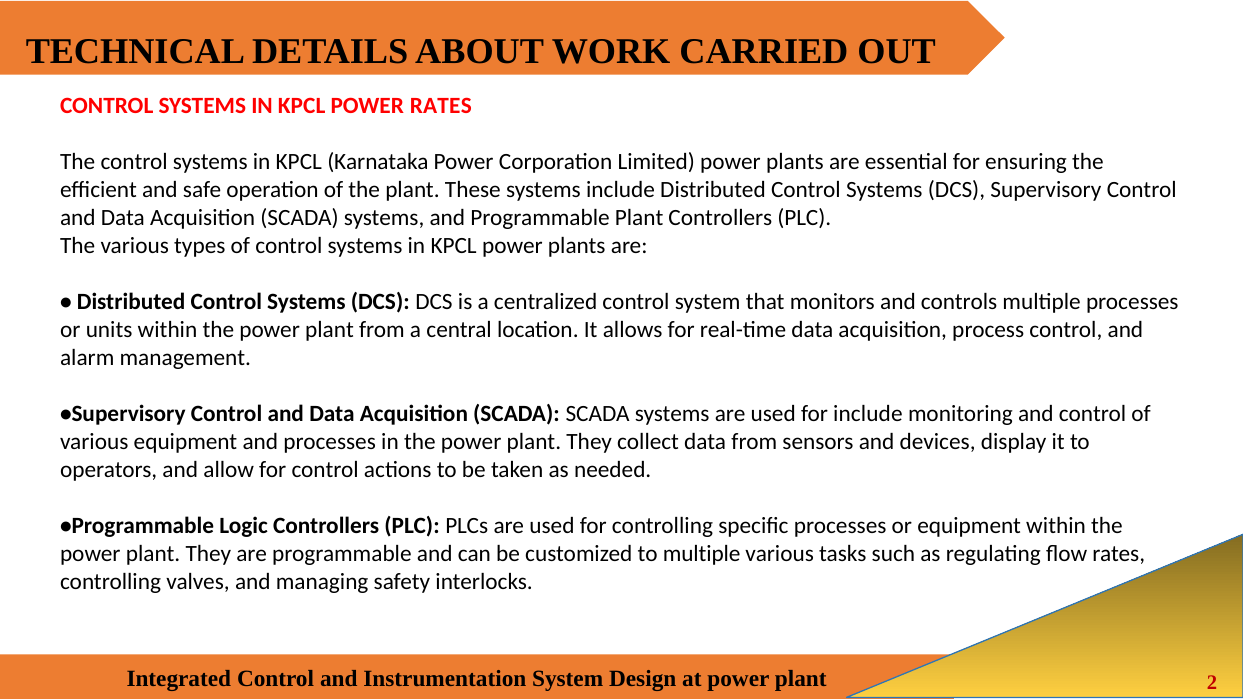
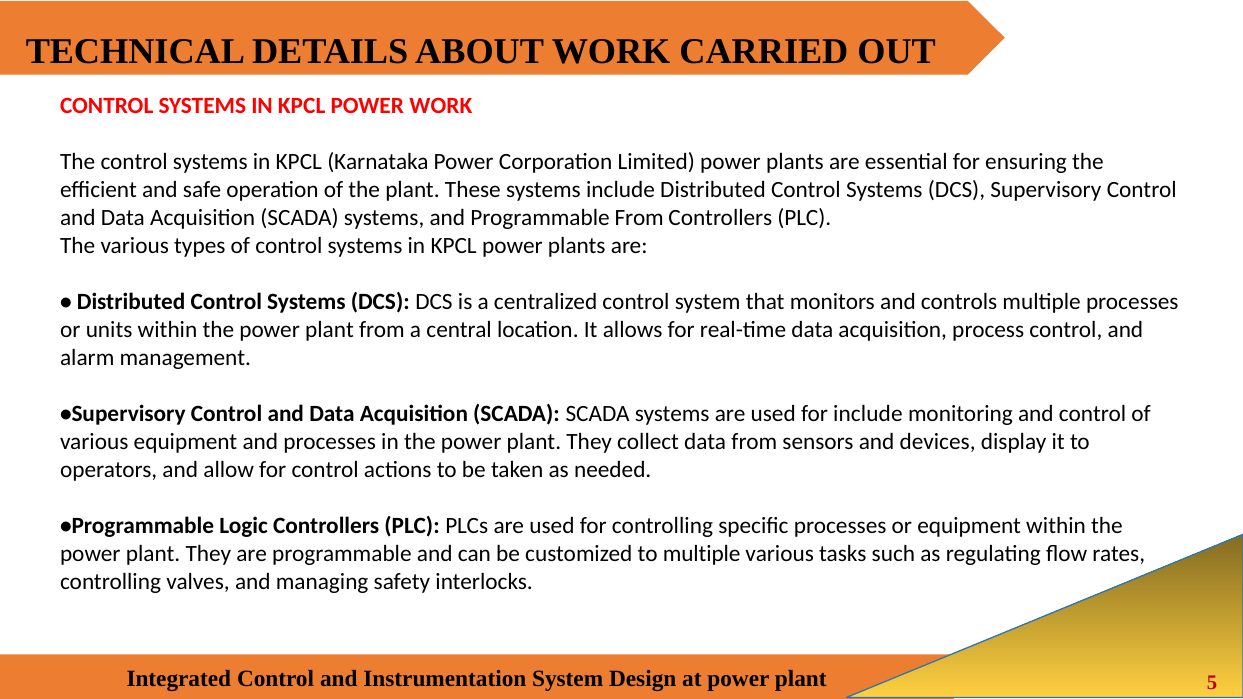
POWER RATES: RATES -> WORK (441, 106)
Programmable Plant: Plant -> From (639, 218)
2: 2 -> 5 (1212, 683)
